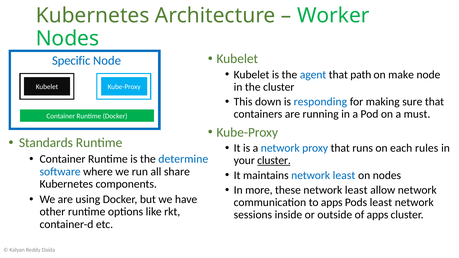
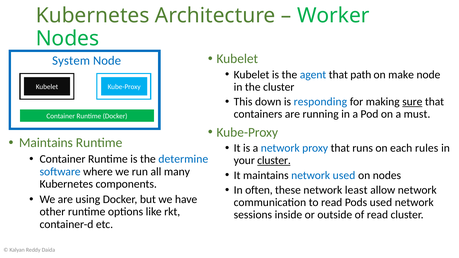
Specific: Specific -> System (71, 61)
sure underline: none -> present (412, 102)
Standards: Standards -> Maintains (46, 143)
share: share -> many (177, 172)
maintains network least: least -> used (344, 175)
more: more -> often (259, 190)
to apps: apps -> read (332, 203)
Pods least: least -> used (381, 203)
of apps: apps -> read (377, 215)
